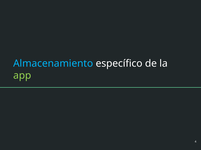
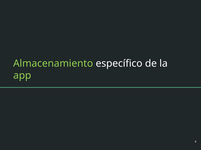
Almacenamiento colour: light blue -> light green (53, 64)
